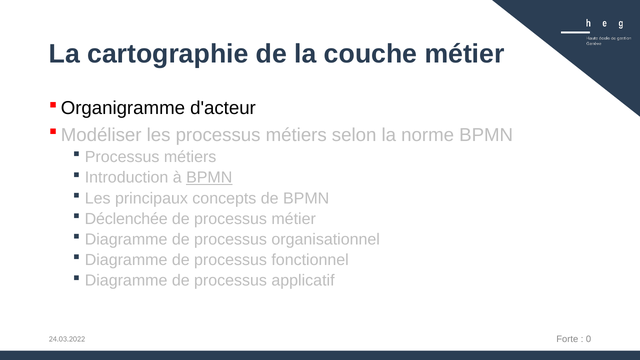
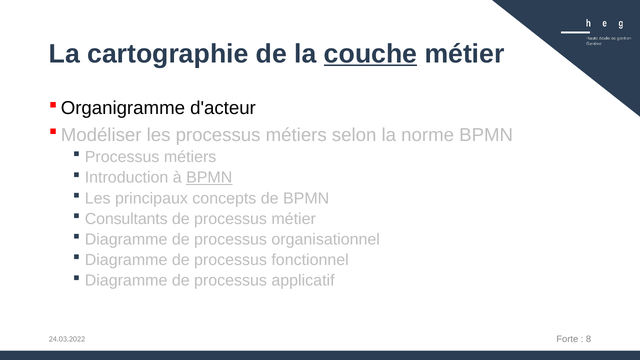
couche underline: none -> present (371, 54)
Déclenchée: Déclenchée -> Consultants (126, 219)
0: 0 -> 8 (589, 339)
